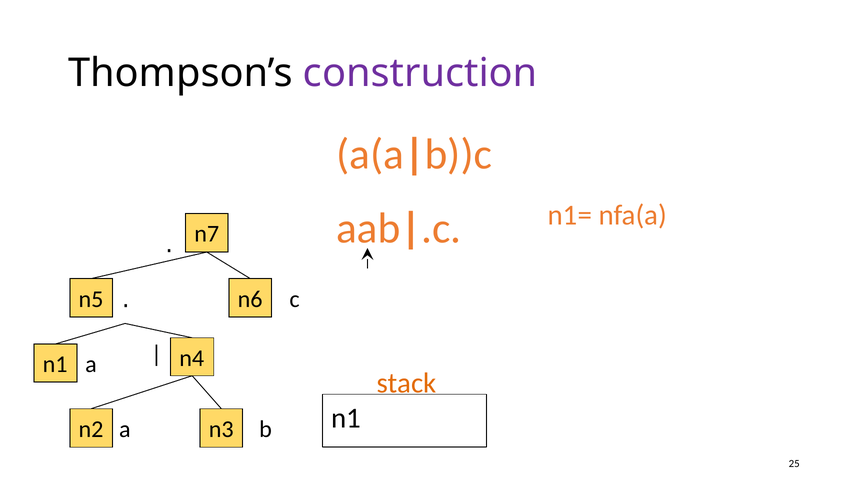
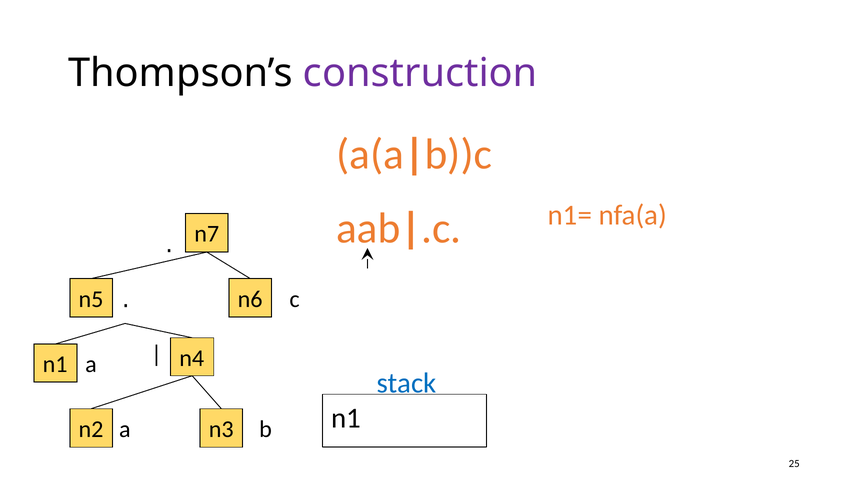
stack colour: orange -> blue (407, 383)
